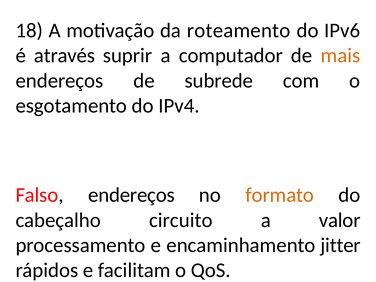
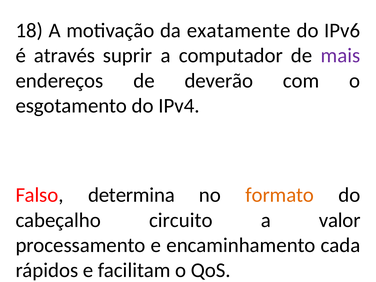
roteamento: roteamento -> exatamente (239, 31)
mais colour: orange -> purple (340, 56)
subrede: subrede -> deverão (219, 81)
Falso endereços: endereços -> determina (131, 195)
jitter: jitter -> cada (340, 245)
